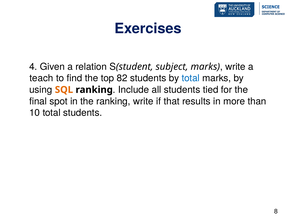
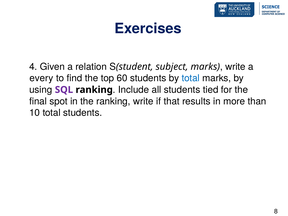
teach: teach -> every (41, 78)
82: 82 -> 60 (122, 78)
SQL colour: orange -> purple (64, 90)
